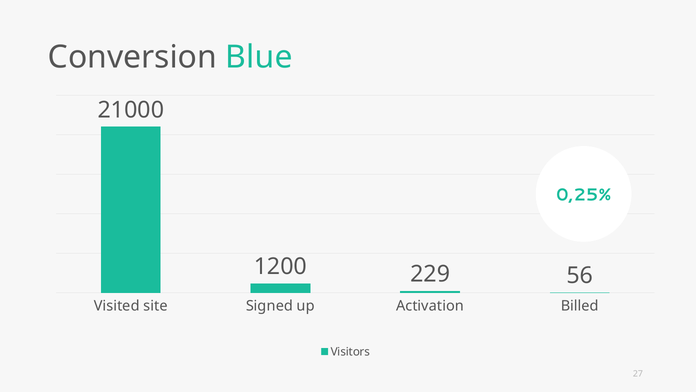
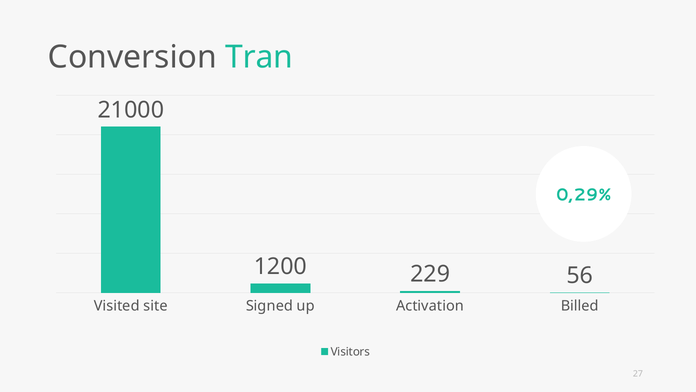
Blue: Blue -> Tran (259, 57)
0,25%: 0,25% -> 0,29% (584, 195)
